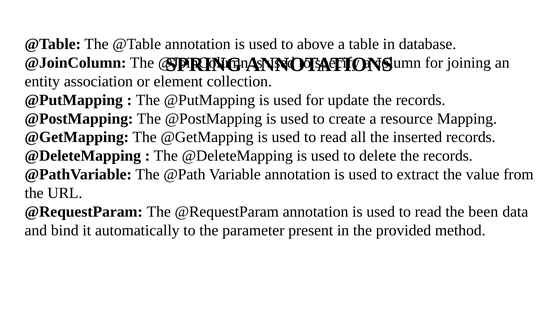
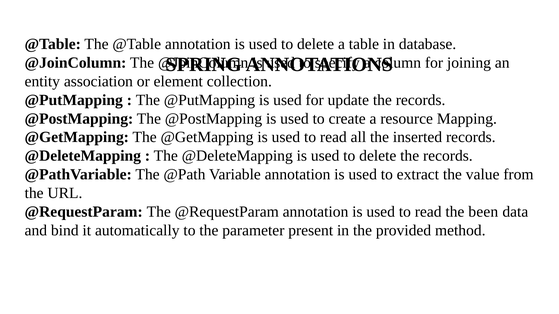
above: above -> delete (316, 44)
